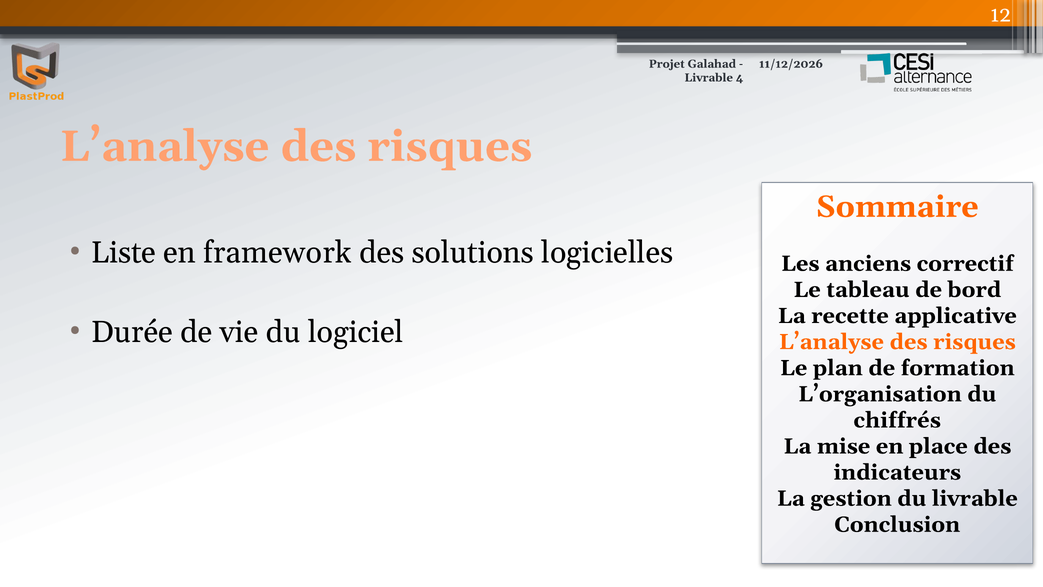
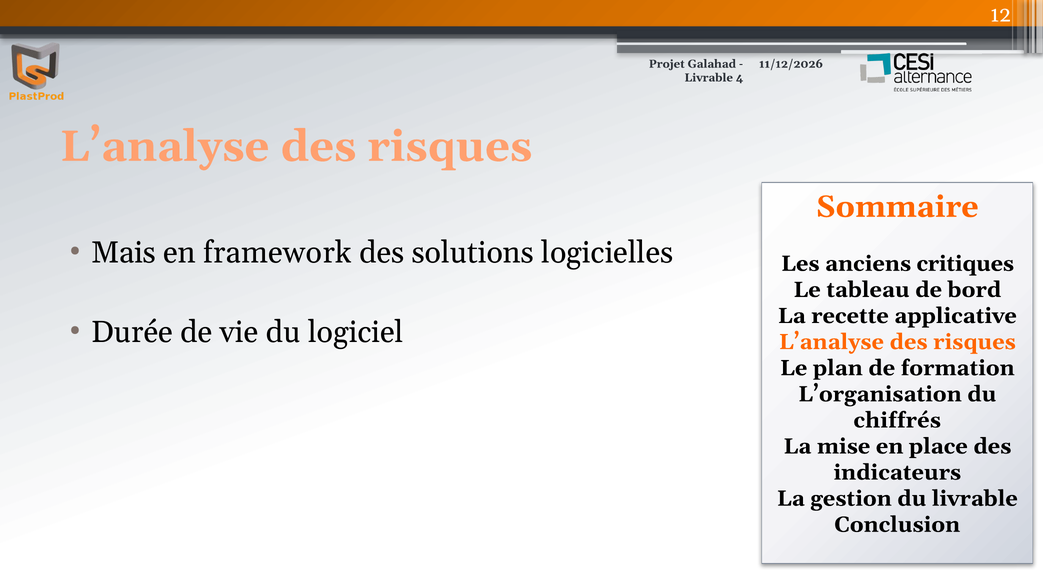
Liste: Liste -> Mais (124, 253)
correctif: correctif -> critiques (965, 263)
